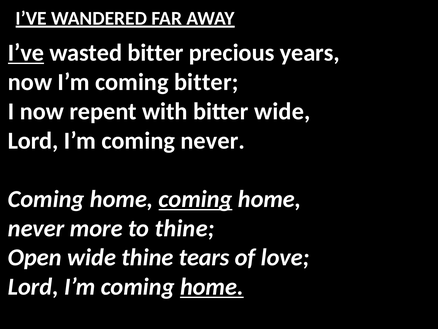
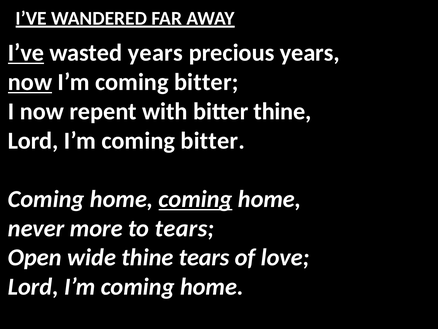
wasted bitter: bitter -> years (155, 53)
now underline: none -> present (30, 82)
bitter wide: wide -> thine (282, 111)
Lord I’m coming never: never -> bitter (213, 140)
to thine: thine -> tears (185, 228)
home underline: present -> none (212, 286)
